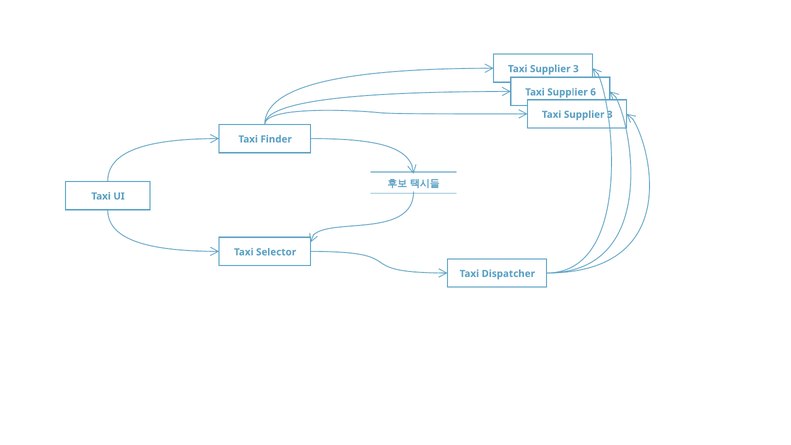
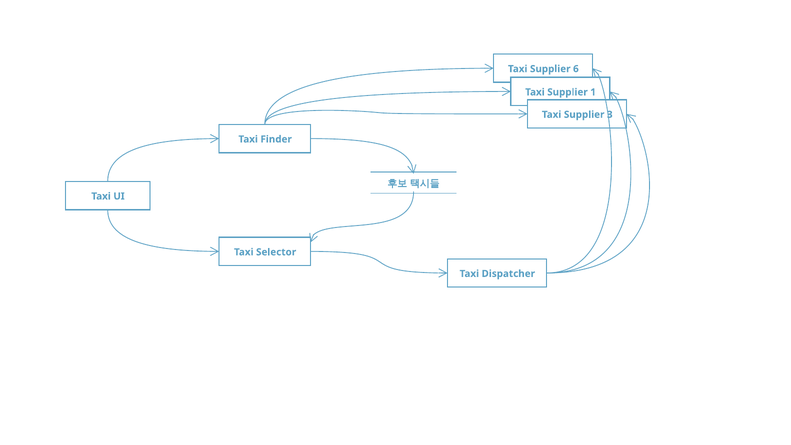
3: 3 -> 6 (576, 69)
6: 6 -> 1 (593, 92)
